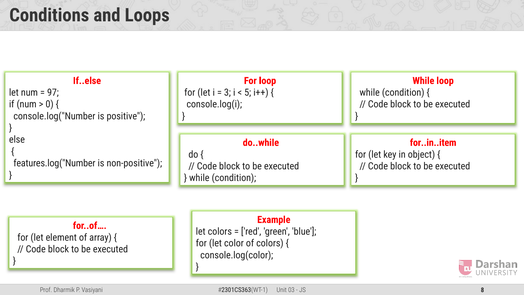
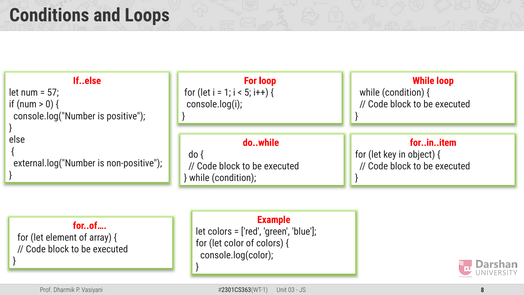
97: 97 -> 57 (53, 92)
3: 3 -> 1 (227, 92)
features.log("Number: features.log("Number -> external.log("Number (54, 163)
